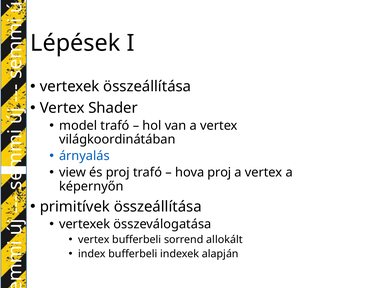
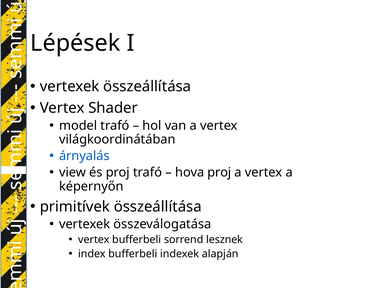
allokált: allokált -> lesznek (225, 240)
